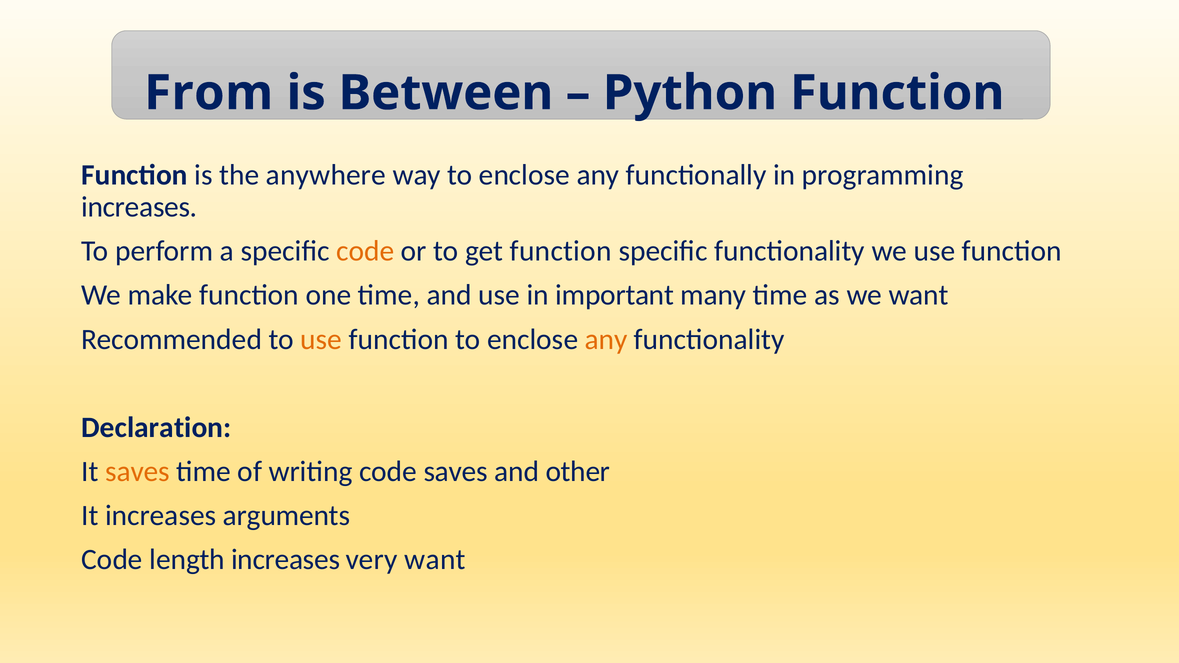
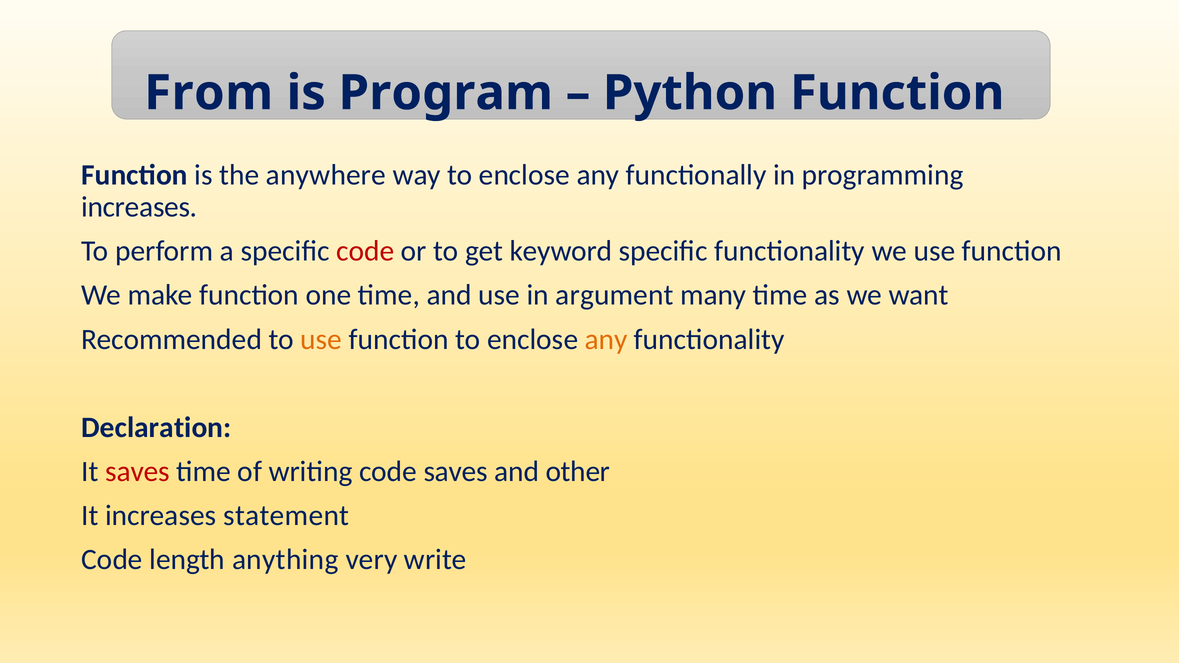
Between: Between -> Program (446, 93)
code colour: orange -> red (365, 251)
get function: function -> keyword (561, 251)
important: important -> argument (614, 295)
saves colour: orange -> red (137, 472)
arguments: arguments -> statement (286, 516)
length increases: increases -> anything (285, 560)
very want: want -> write (435, 560)
